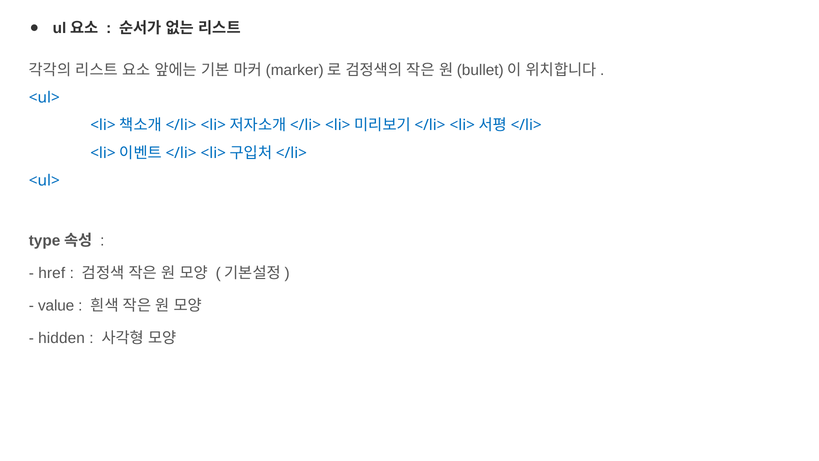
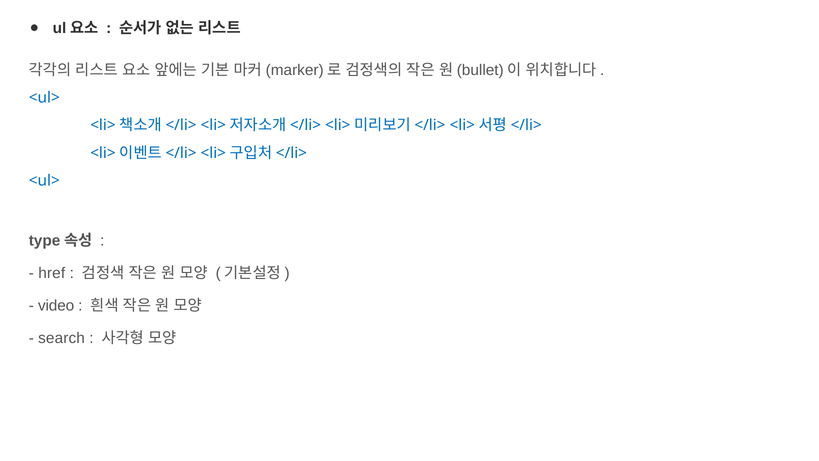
value: value -> video (56, 305)
hidden: hidden -> search (62, 338)
